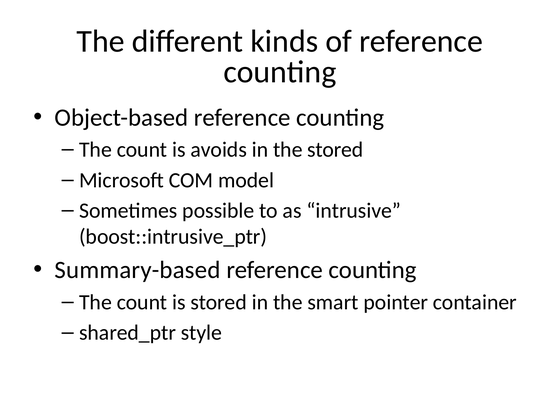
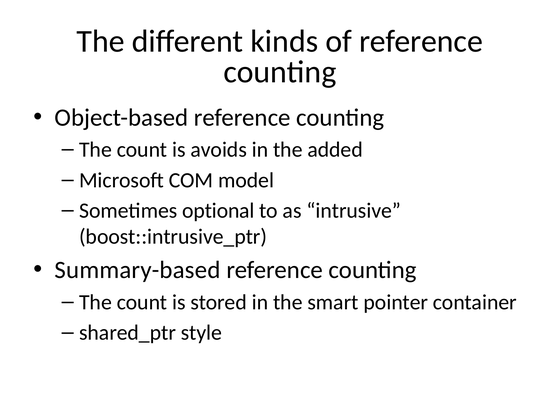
the stored: stored -> added (335, 150)
possible: possible -> optional (218, 211)
